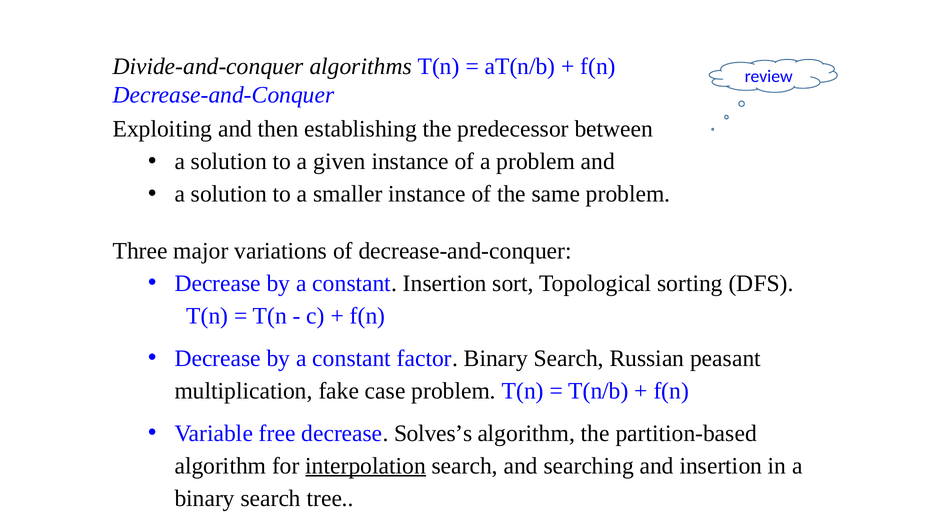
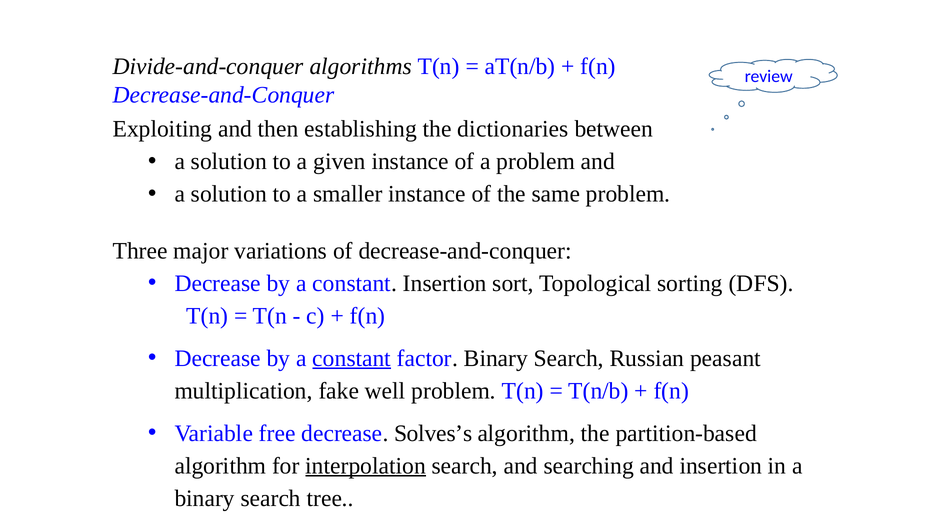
predecessor: predecessor -> dictionaries (513, 129)
constant underline: none -> present (352, 358)
case: case -> well (385, 390)
